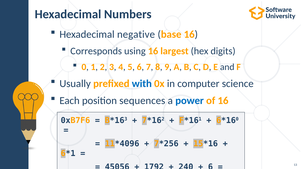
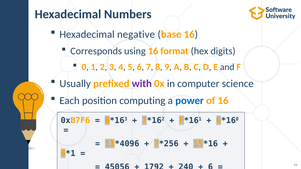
largest: largest -> format (175, 51)
with colour: blue -> purple (142, 84)
sequences: sequences -> computing (142, 101)
